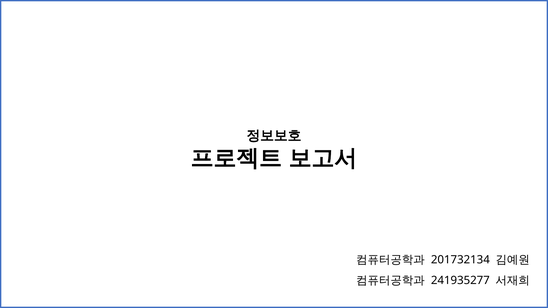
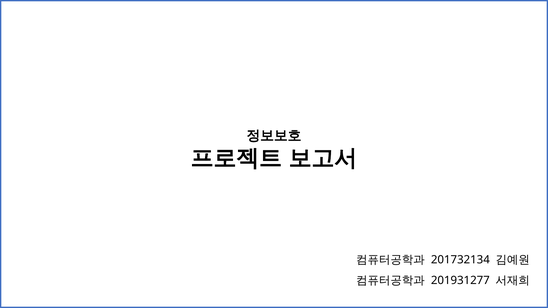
241935277: 241935277 -> 201931277 (460, 281)
